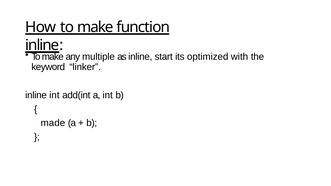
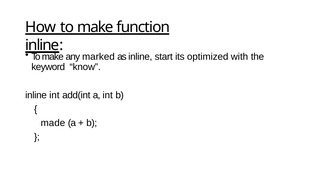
multiple: multiple -> marked (98, 57)
linker: linker -> know (85, 67)
